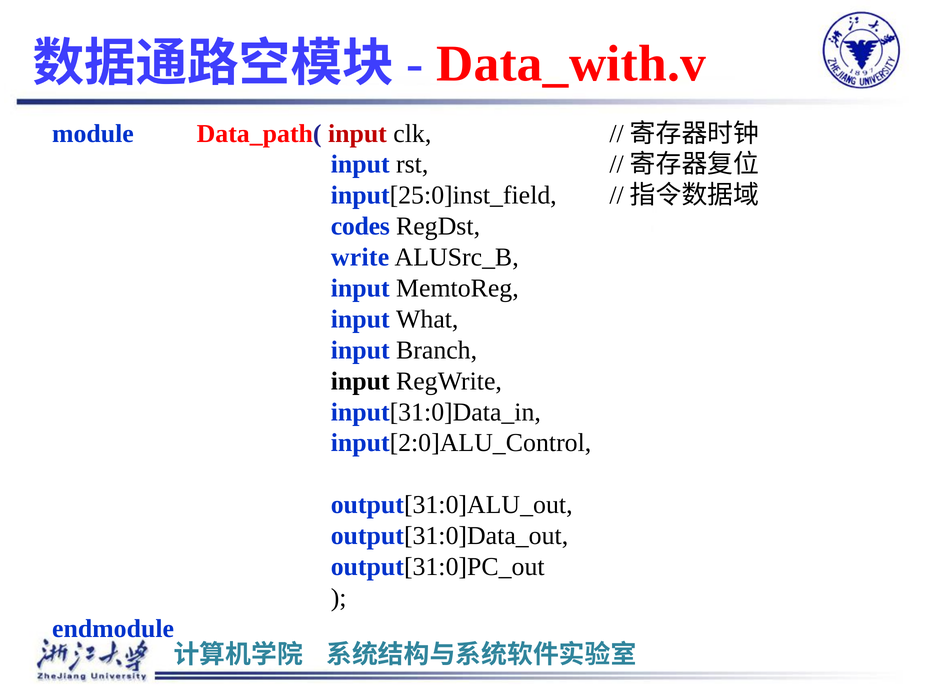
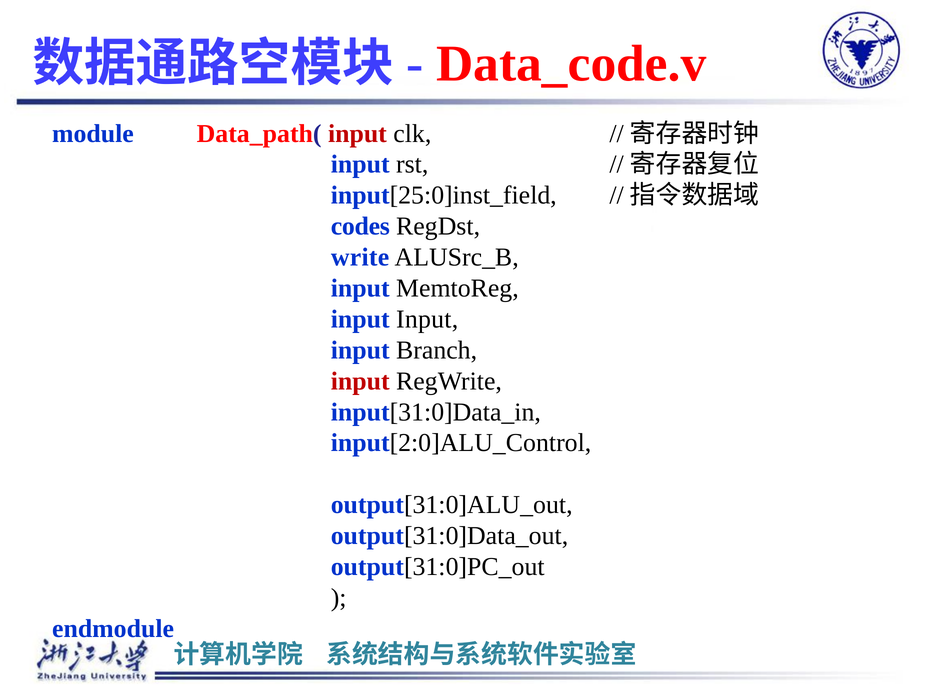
Data_with.v: Data_with.v -> Data_code.v (571, 64)
What: What -> Input (427, 320)
input colour: black -> red (360, 381)
